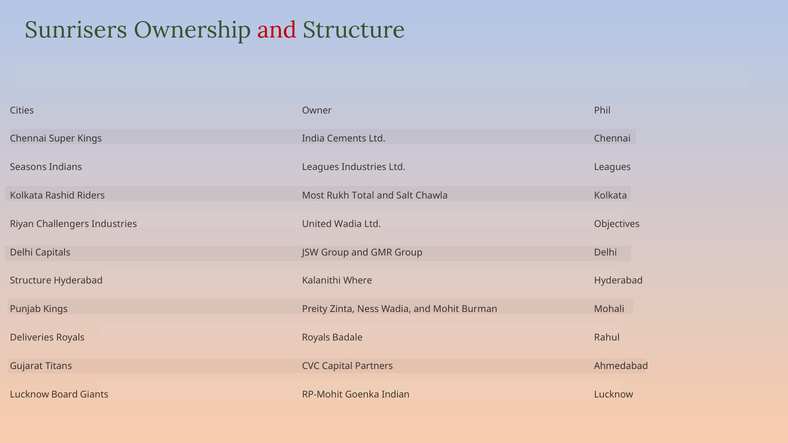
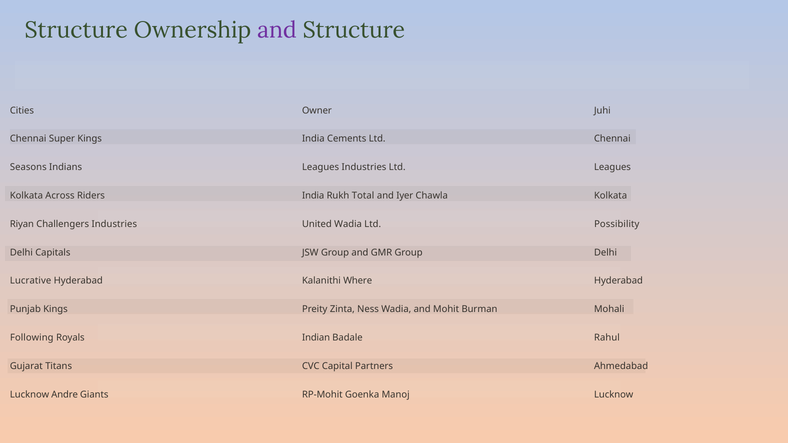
Sunrisers: Sunrisers -> Structure (76, 30)
and colour: red -> purple (277, 30)
Phil: Phil -> Juhi (602, 110)
Rashid: Rashid -> Across (60, 196)
Riders Most: Most -> India (313, 196)
Salt: Salt -> Iyer (405, 196)
Objectives: Objectives -> Possibility (617, 224)
Structure: Structure -> Lucrative (31, 281)
Deliveries: Deliveries -> Following (32, 338)
Royals Royals: Royals -> Indian (316, 338)
Board: Board -> Andre (65, 395)
Indian: Indian -> Manoj (396, 395)
